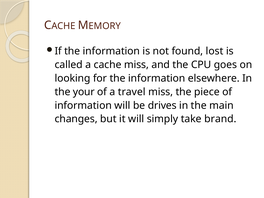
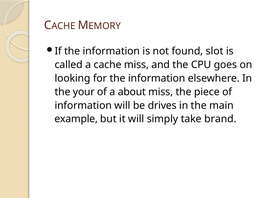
lost: lost -> slot (215, 51)
travel: travel -> about (132, 92)
changes: changes -> example (76, 119)
